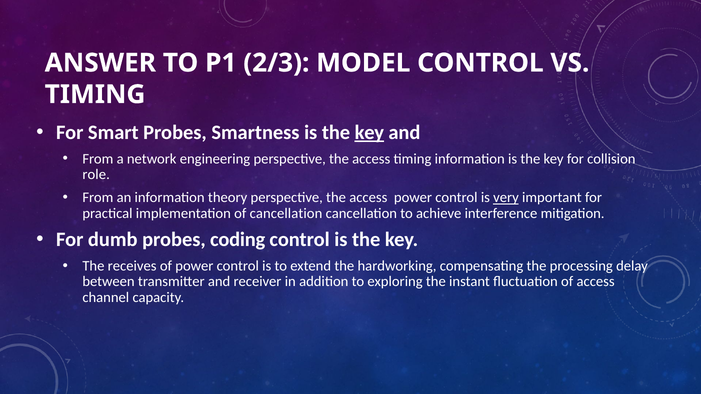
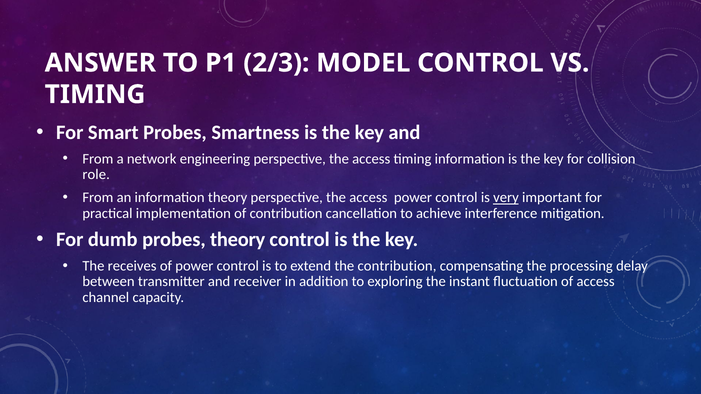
key underline: present -> none (369, 133)
of cancellation: cancellation -> contribution (286, 214)
probes coding: coding -> theory (238, 240)
the hardworking: hardworking -> contribution (397, 266)
